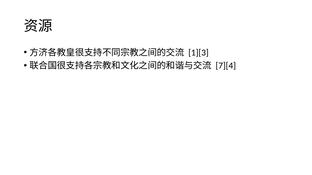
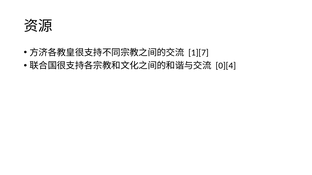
1][3: 1][3 -> 1][7 (198, 53)
7][4: 7][4 -> 0][4 (226, 66)
